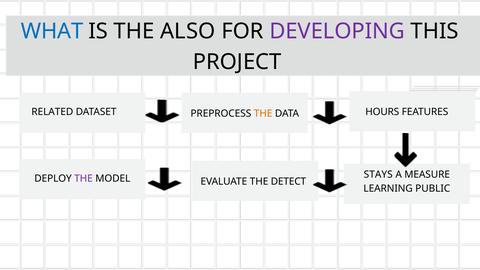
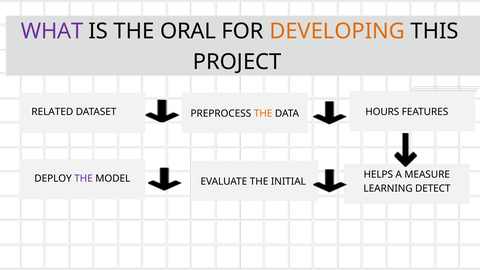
WHAT colour: blue -> purple (52, 31)
ALSO: ALSO -> ORAL (188, 31)
DEVELOPING colour: purple -> orange (337, 31)
STAYS: STAYS -> HELPS (378, 175)
DETECT: DETECT -> INITIAL (288, 182)
PUBLIC: PUBLIC -> DETECT (433, 189)
